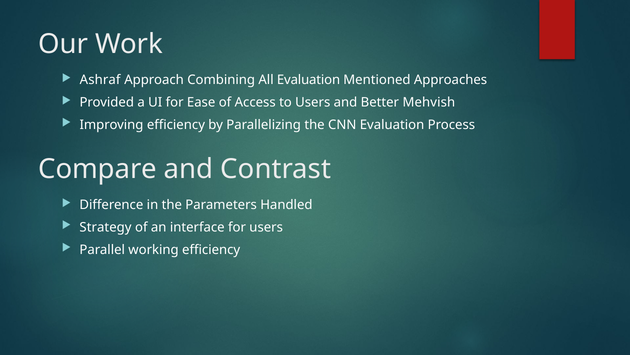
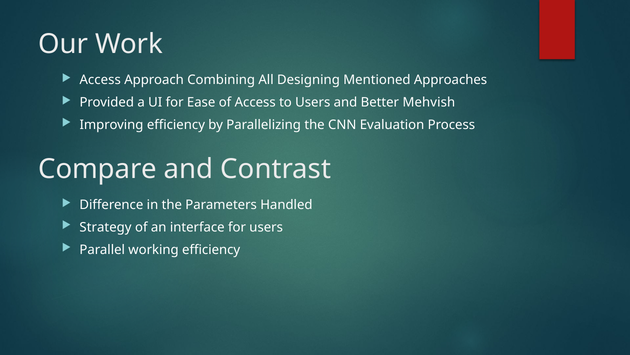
Ashraf: Ashraf -> Access (100, 80)
All Evaluation: Evaluation -> Designing (308, 80)
